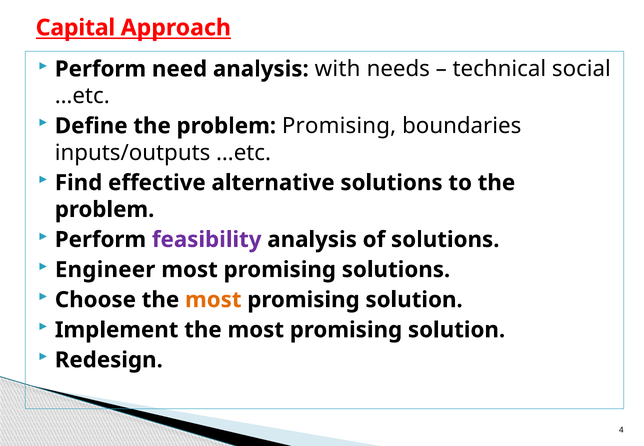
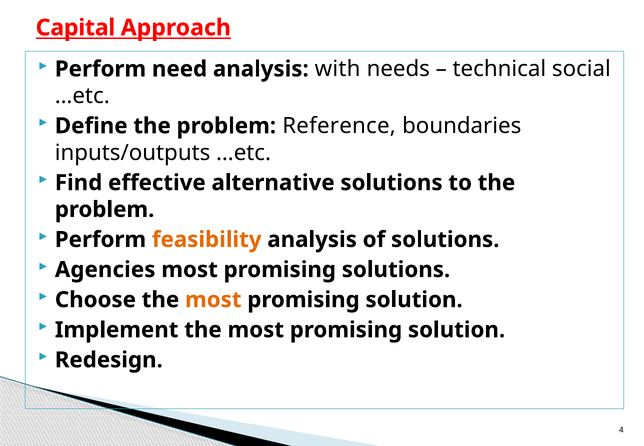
problem Promising: Promising -> Reference (339, 126)
feasibility colour: purple -> orange (207, 240)
Engineer: Engineer -> Agencies (105, 270)
